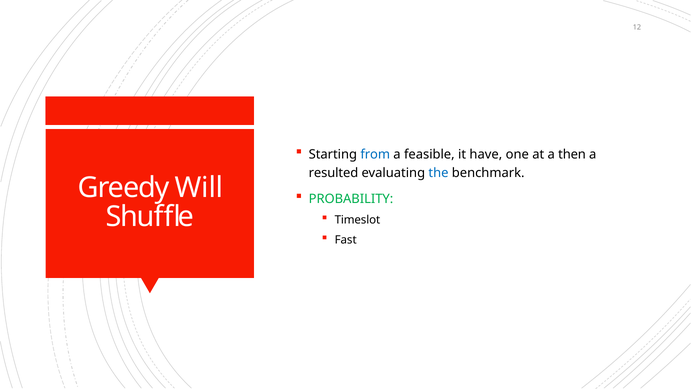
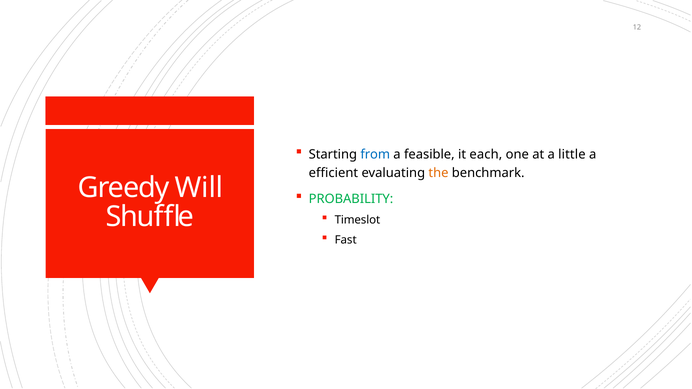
have: have -> each (486, 155)
then: then -> little (572, 155)
resulted: resulted -> efficient (333, 173)
the colour: blue -> orange (438, 173)
